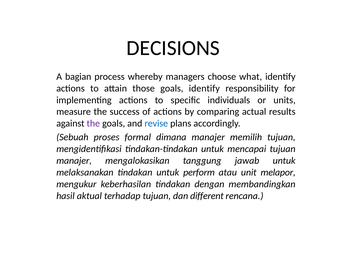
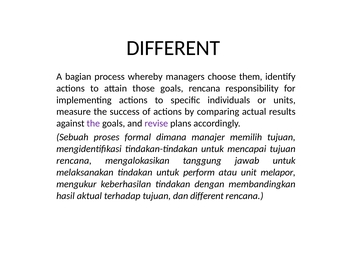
DECISIONS: DECISIONS -> DIFFERENT (173, 48)
what: what -> them (251, 77)
goals identify: identify -> rencana (204, 88)
revise colour: blue -> purple (156, 124)
manajer: manajer -> rencana (74, 161)
